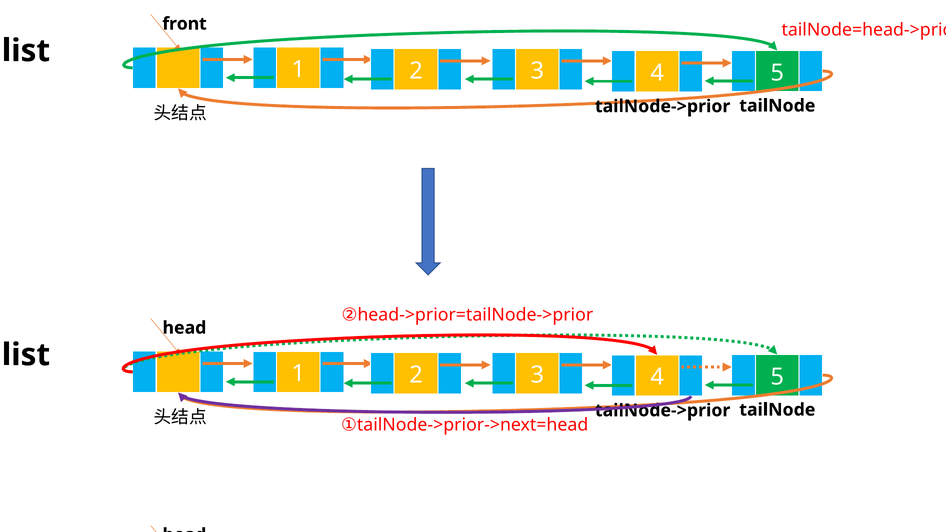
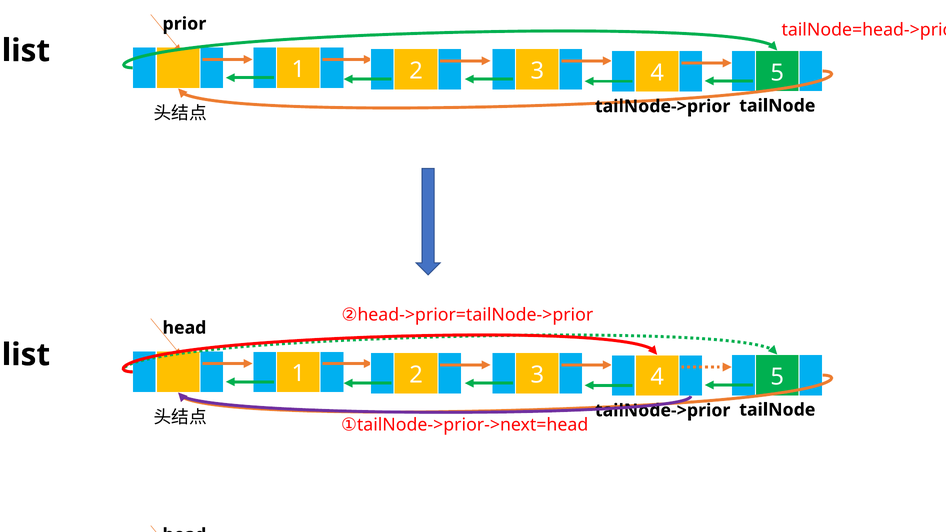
front: front -> prior (184, 24)
